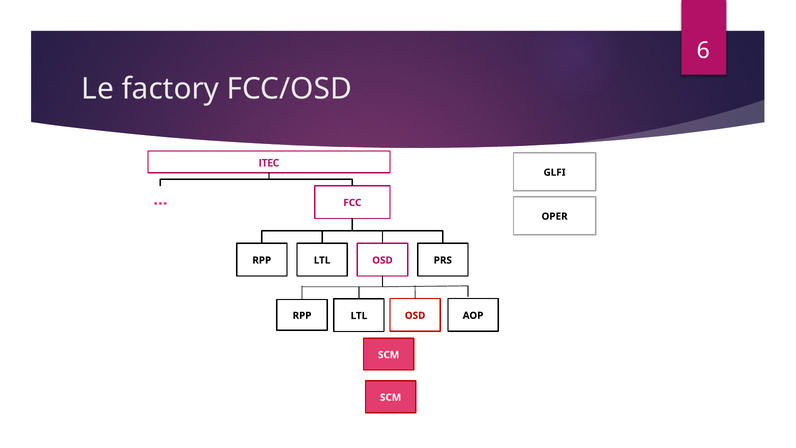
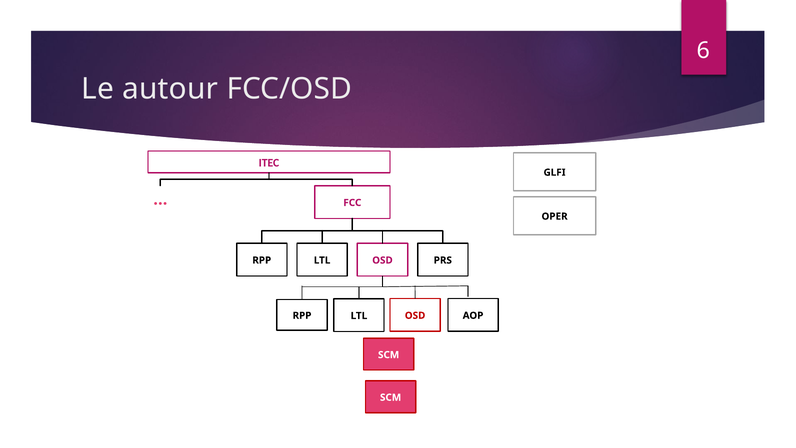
factory: factory -> autour (170, 89)
